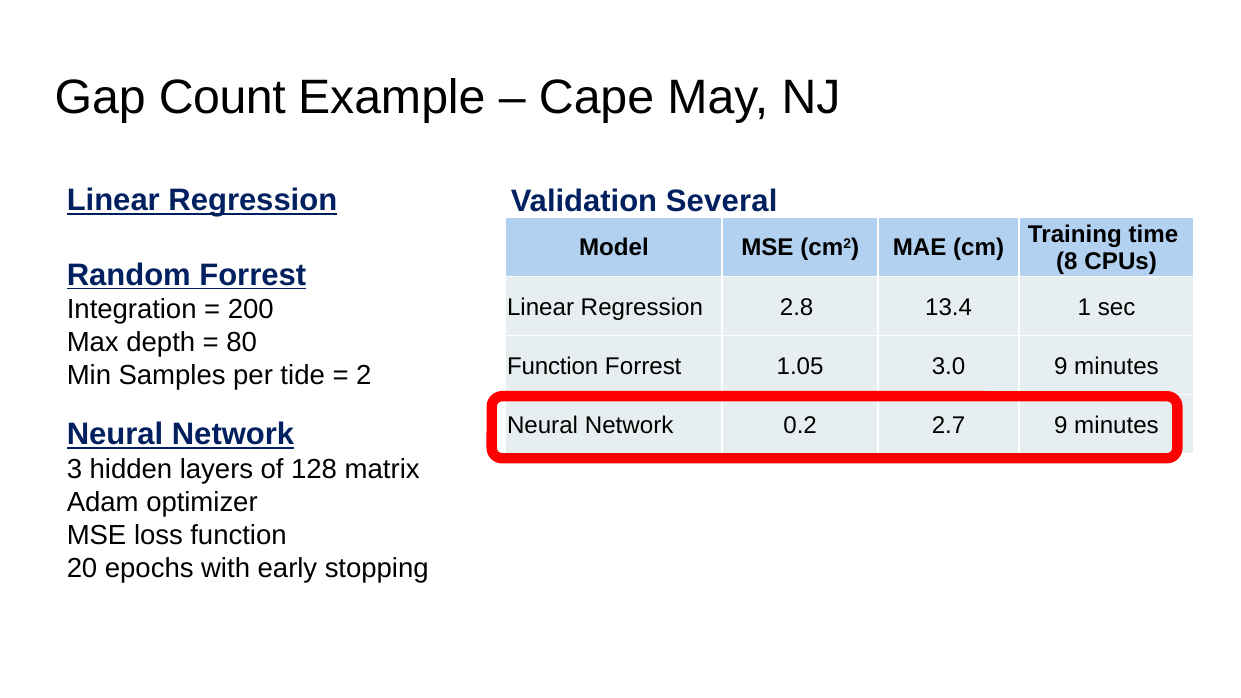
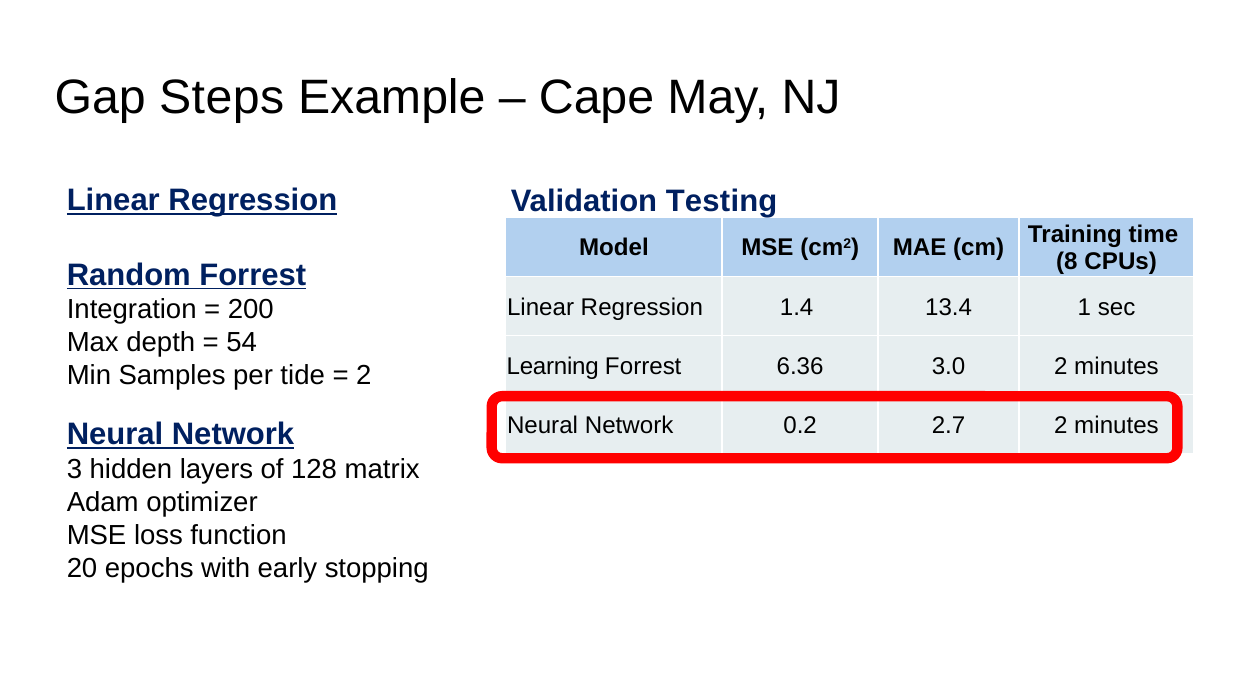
Count: Count -> Steps (222, 97)
Several: Several -> Testing (722, 201)
2.8: 2.8 -> 1.4 (797, 307)
80: 80 -> 54 (242, 343)
Function: Function -> Learning (553, 366)
1.05: 1.05 -> 6.36 (800, 366)
3.0 9: 9 -> 2 (1061, 366)
2.7 9: 9 -> 2 (1061, 425)
